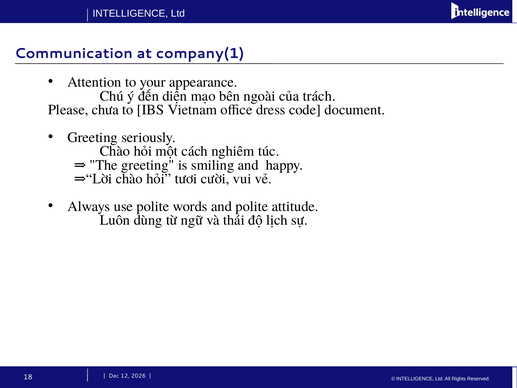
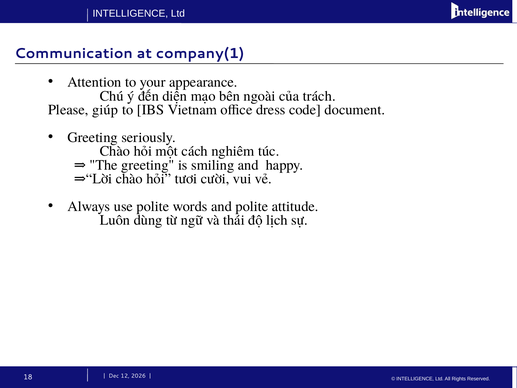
chưa: chưa -> giúp (105, 110)
